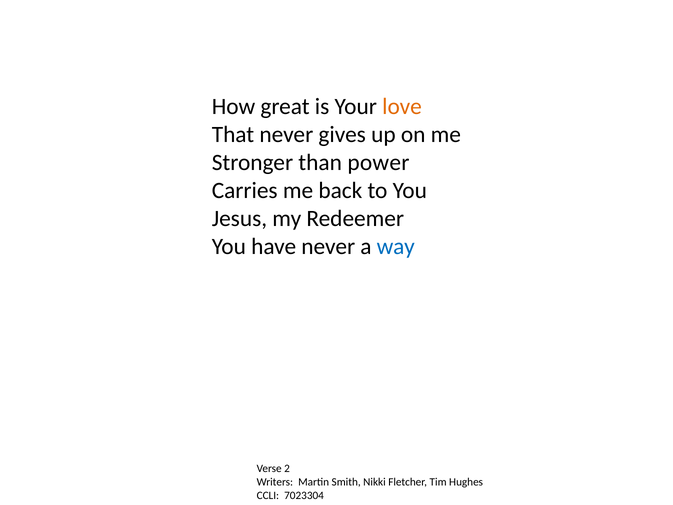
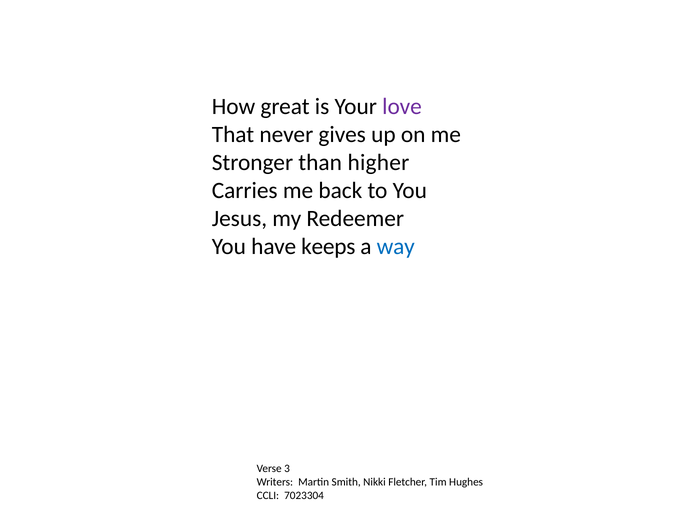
love colour: orange -> purple (402, 106)
power: power -> higher (378, 162)
have never: never -> keeps (328, 247)
2: 2 -> 3 (287, 468)
